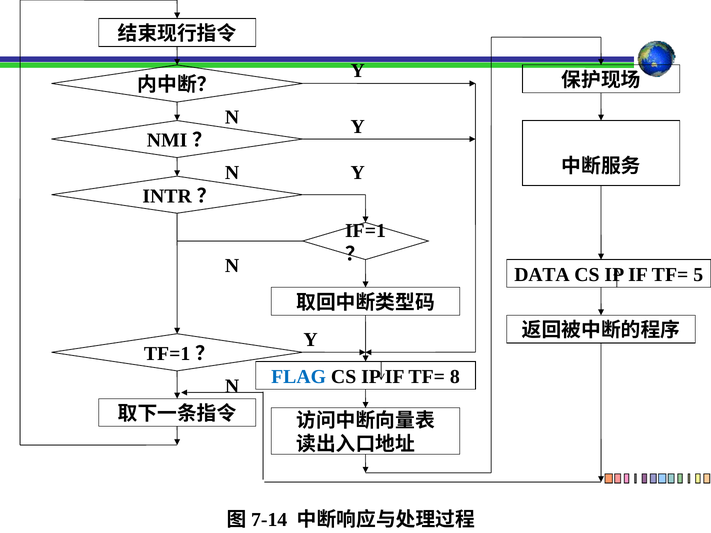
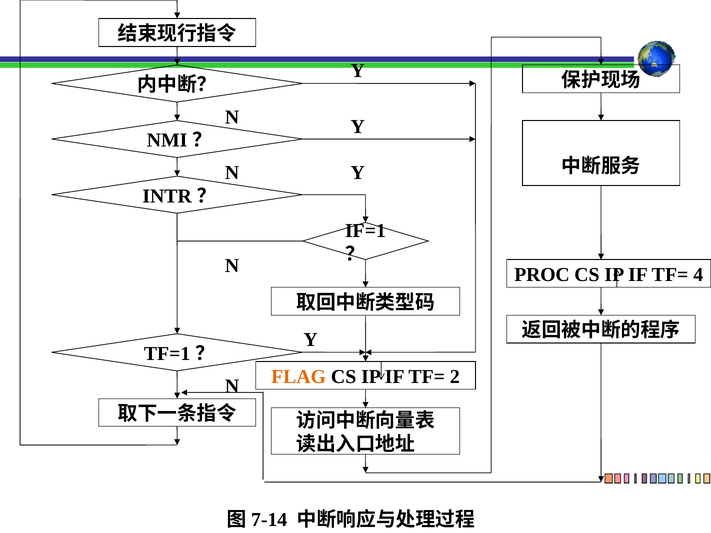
DATA: DATA -> PROC (542, 275)
5: 5 -> 4 (698, 275)
FLAG colour: blue -> orange (299, 377)
8: 8 -> 2 (455, 377)
